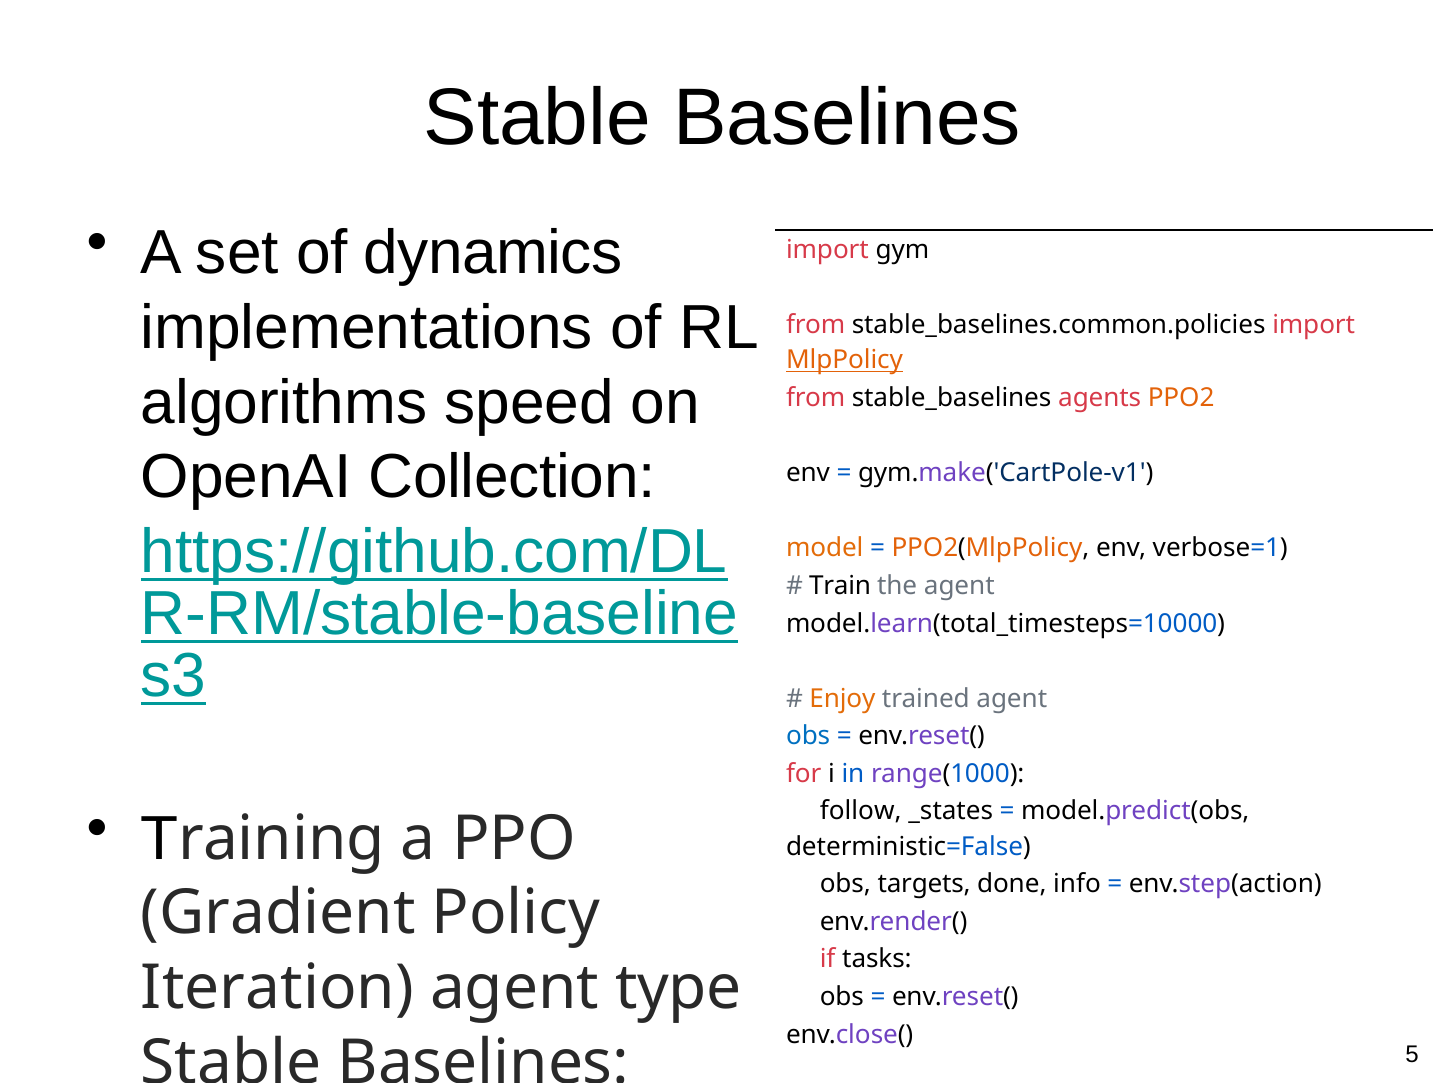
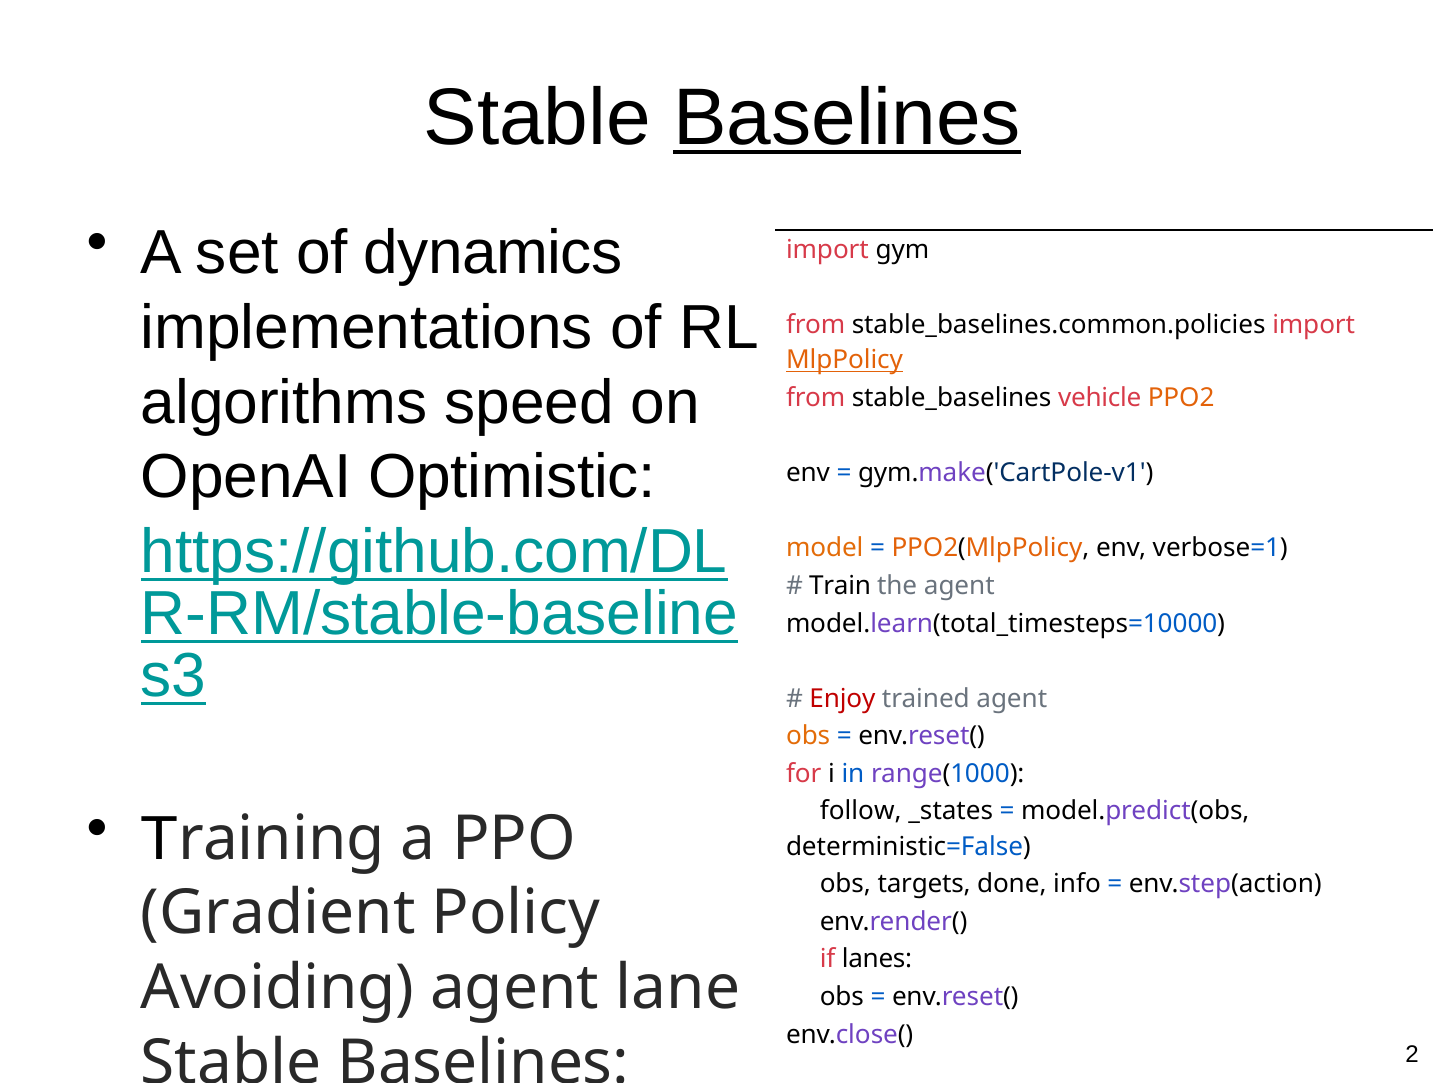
Baselines underline: none -> present (847, 118)
agents: agents -> vehicle (1100, 398)
Collection: Collection -> Optimistic (512, 478)
Enjoy colour: orange -> red (842, 699)
obs colour: blue -> orange (808, 737)
tasks: tasks -> lanes (877, 960)
Iteration: Iteration -> Avoiding (278, 989)
type: type -> lane (678, 989)
5: 5 -> 2 (1412, 1055)
